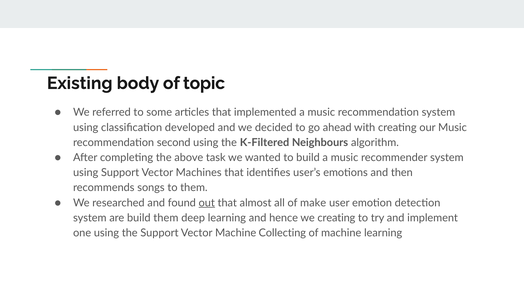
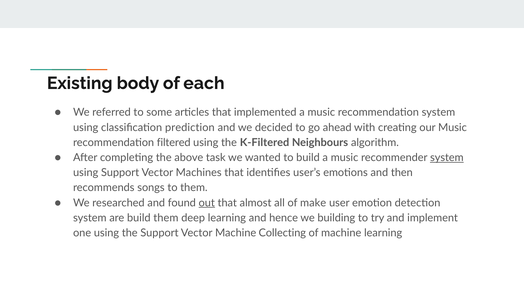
topic: topic -> each (204, 83)
developed: developed -> prediction (190, 127)
second: second -> filtered (174, 142)
system underline: none -> present (447, 157)
we creating: creating -> building (336, 218)
